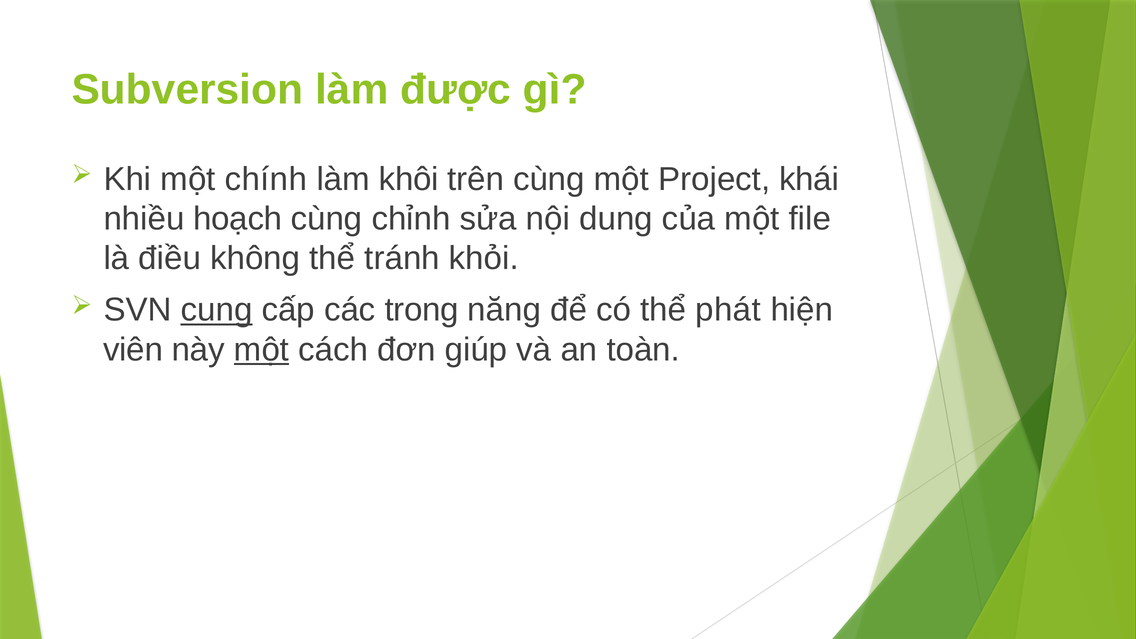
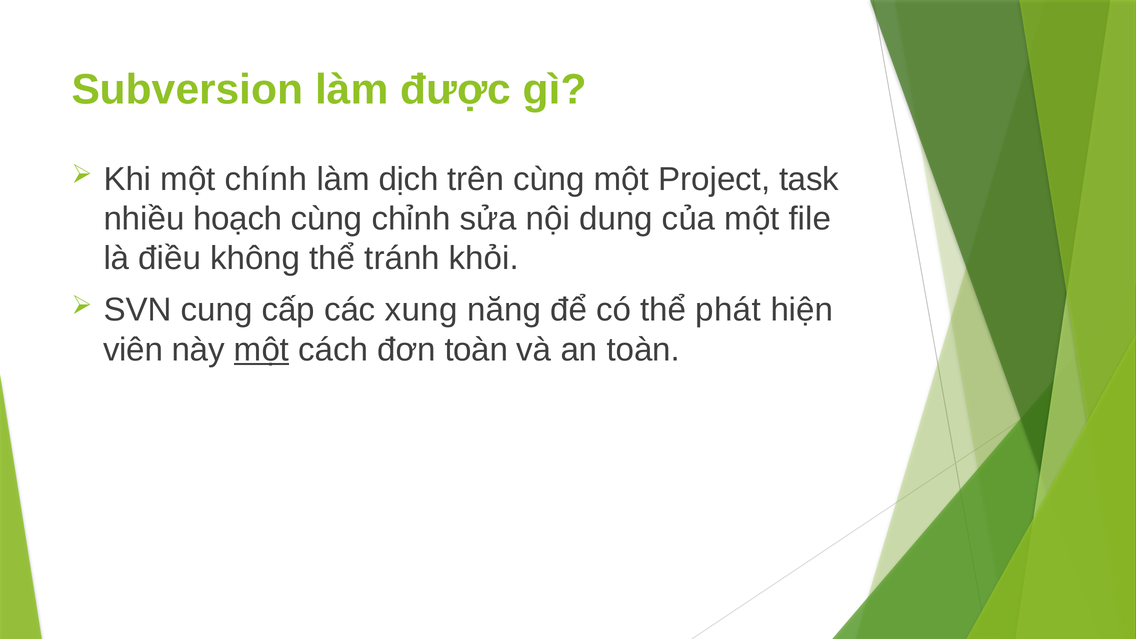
khôi: khôi -> dịch (409, 179)
khái: khái -> task (809, 179)
cung underline: present -> none (217, 310)
trong: trong -> xung (421, 310)
đơn giúp: giúp -> toàn (476, 350)
